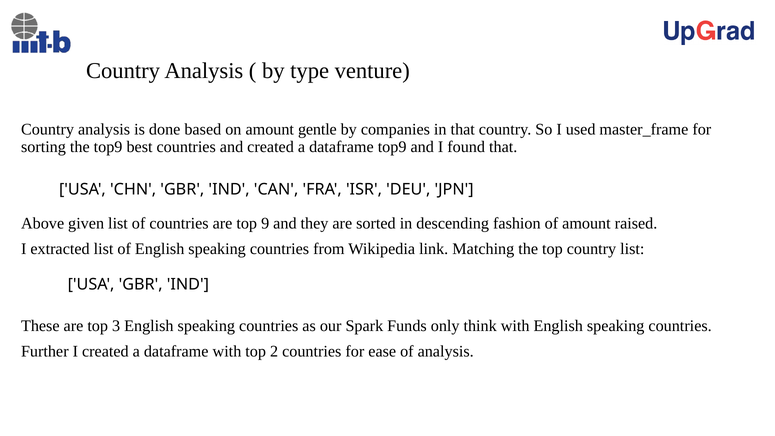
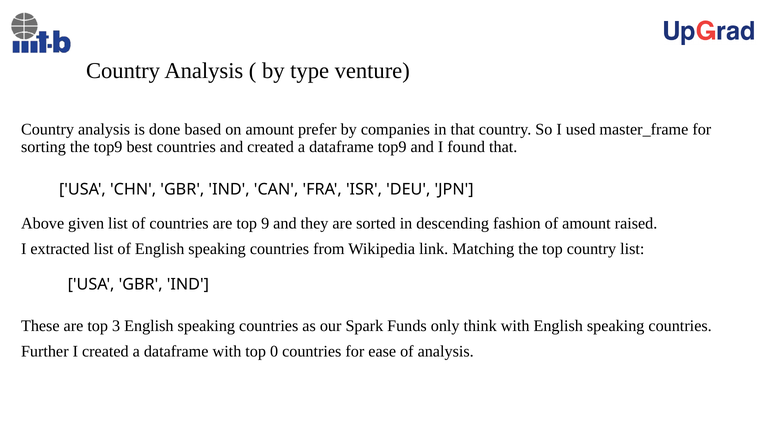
gentle: gentle -> prefer (317, 129)
2: 2 -> 0 (274, 351)
